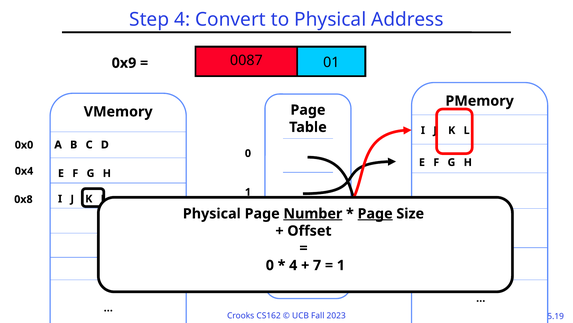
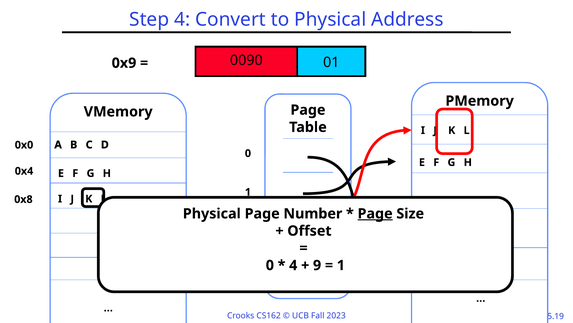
0087: 0087 -> 0090 (246, 60)
Number underline: present -> none (313, 213)
7: 7 -> 9 (317, 265)
